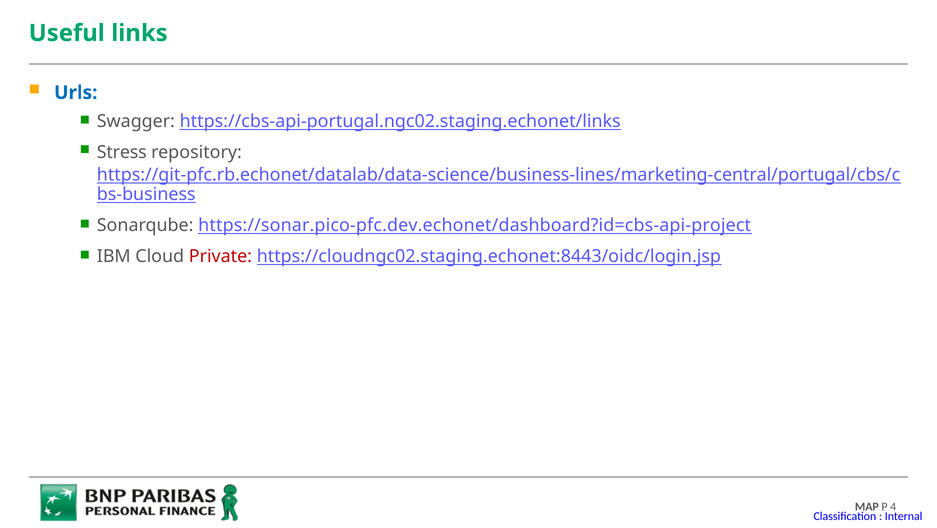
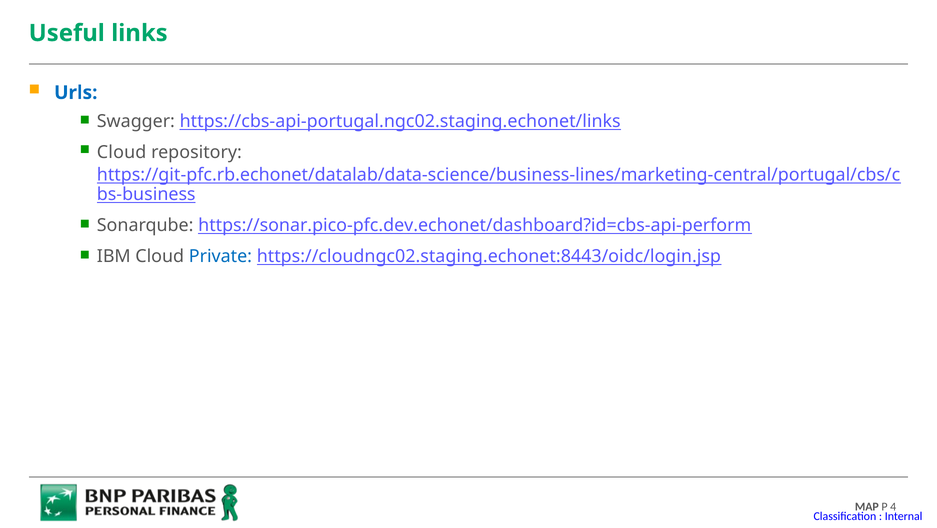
Stress: Stress -> Cloud (122, 152)
https://sonar.pico-pfc.dev.echonet/dashboard?id=cbs-api-project: https://sonar.pico-pfc.dev.echonet/dashboard?id=cbs-api-project -> https://sonar.pico-pfc.dev.echonet/dashboard?id=cbs-api-perform (475, 225)
Private colour: red -> blue (220, 256)
